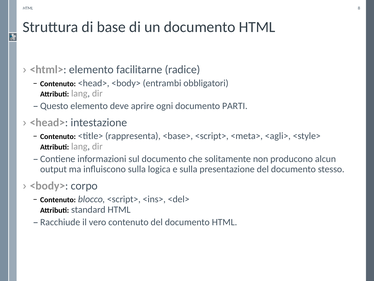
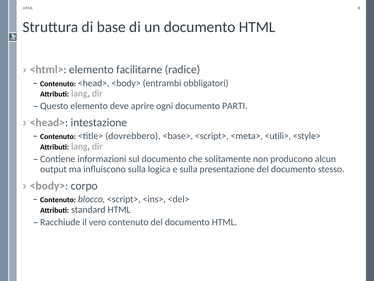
rappresenta: rappresenta -> dovrebbero (133, 136)
<agli>: <agli> -> <utili> (278, 136)
